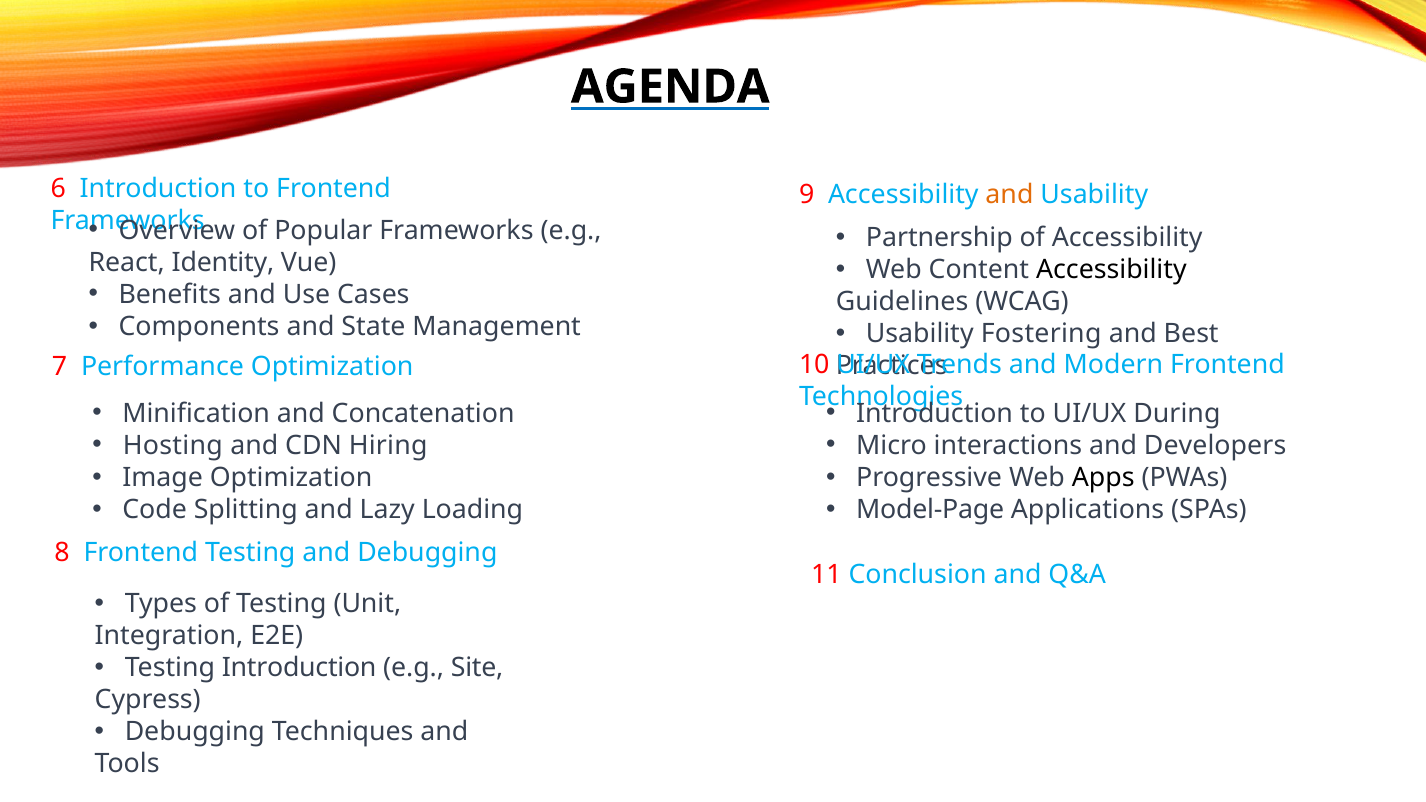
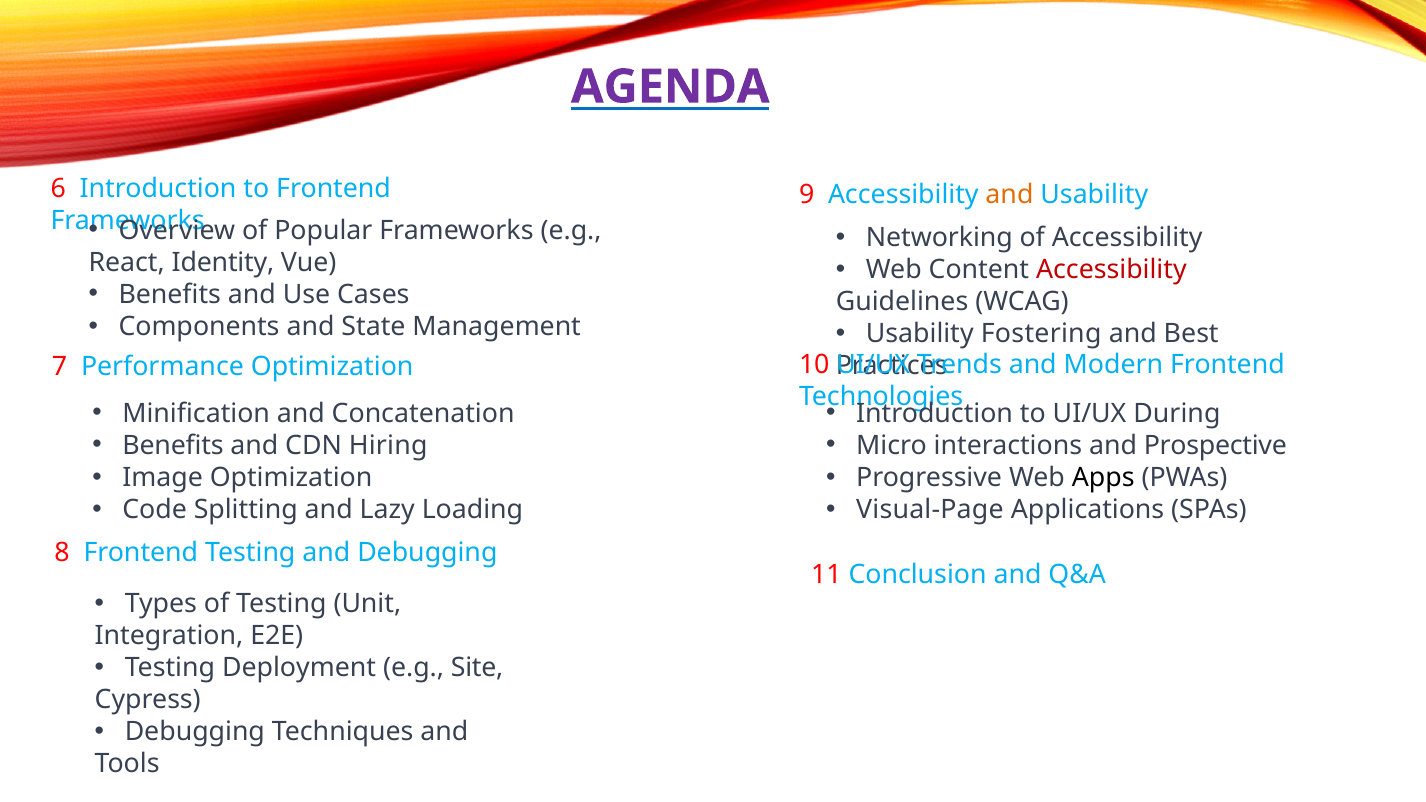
AGENDA colour: black -> purple (670, 87)
Partnership: Partnership -> Networking (939, 238)
Accessibility colour: black -> red (1111, 270)
Hosting: Hosting -> Benefits (173, 446)
Developers: Developers -> Prospective (1215, 446)
Model-Page: Model-Page -> Visual-Page (930, 510)
Testing Introduction: Introduction -> Deployment (299, 668)
